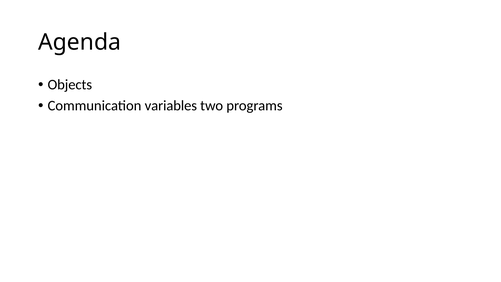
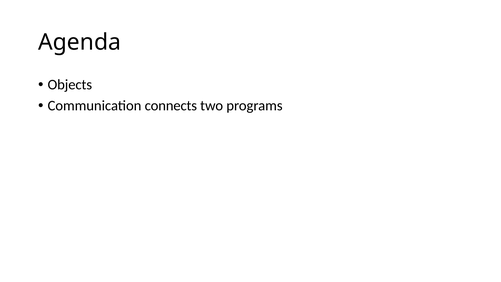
variables: variables -> connects (171, 106)
